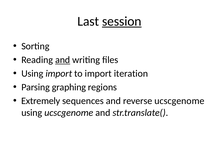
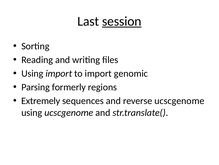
and underline: present -> none (63, 60)
iteration: iteration -> genomic (131, 73)
graphing: graphing -> formerly (69, 87)
